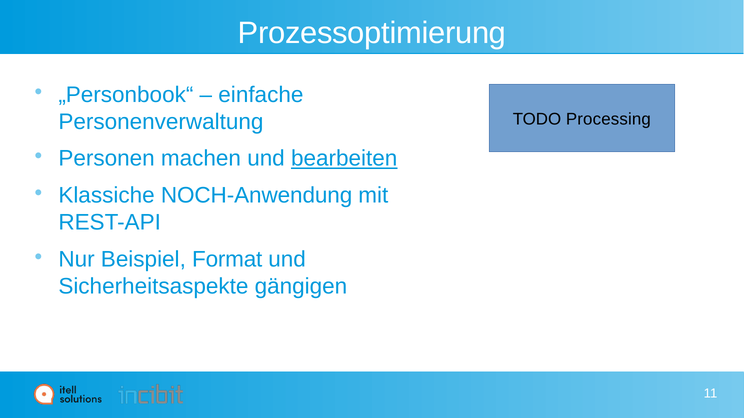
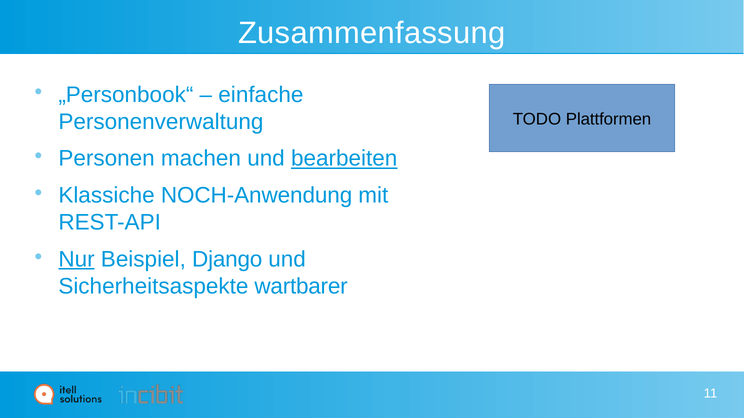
Prozessoptimierung: Prozessoptimierung -> Zusammenfassung (372, 33)
Processing: Processing -> Plattformen (609, 119)
Nur underline: none -> present (77, 260)
Format: Format -> Django (227, 260)
gängigen: gängigen -> wartbarer (301, 287)
